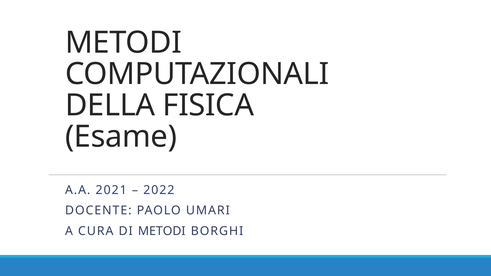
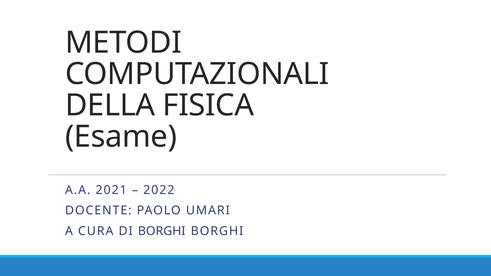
DI METODI: METODI -> BORGHI (162, 231)
